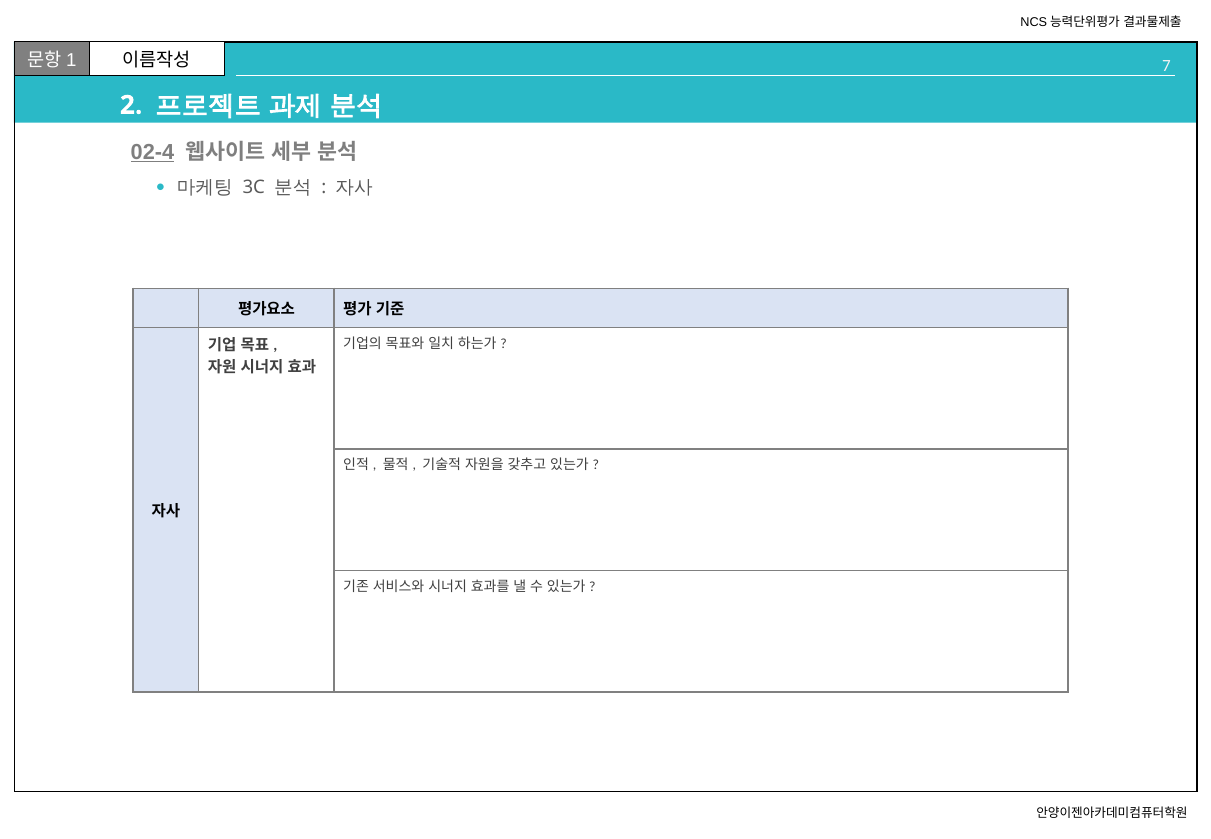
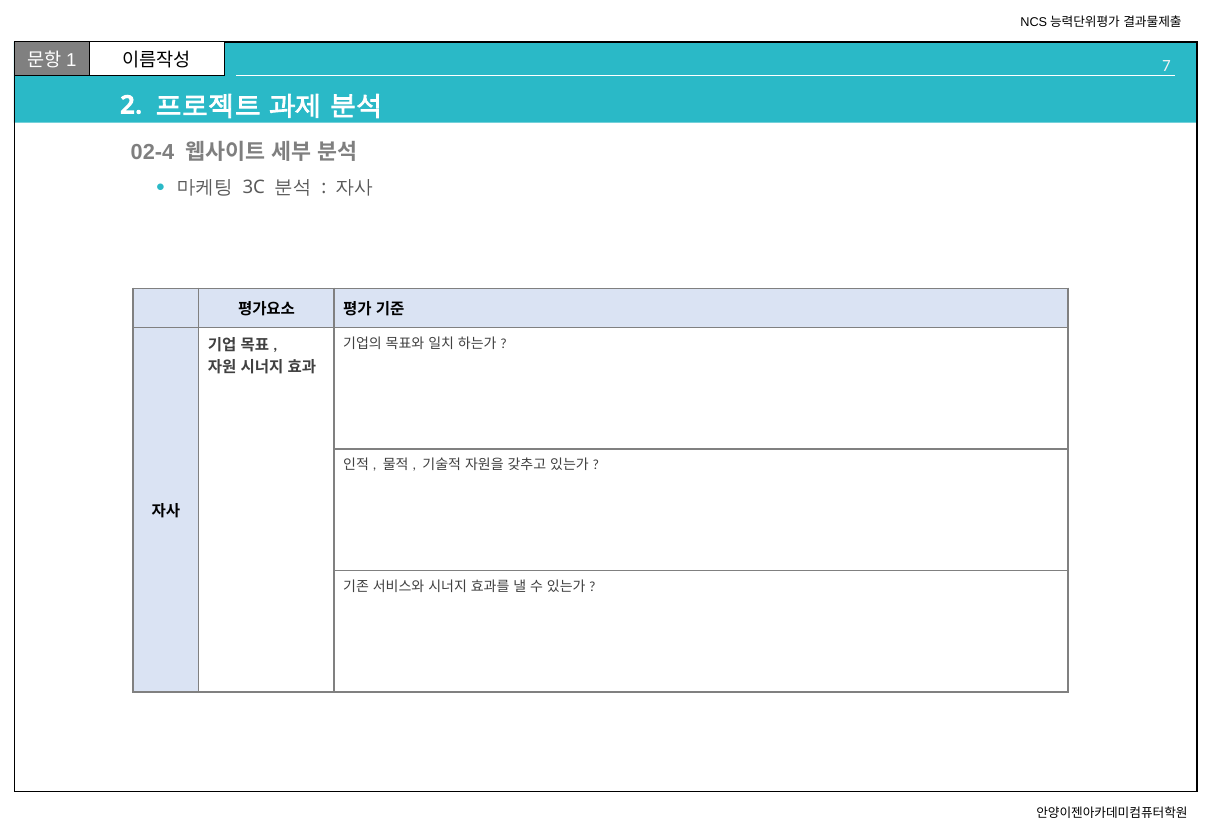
02-4 underline: present -> none (152, 152)
